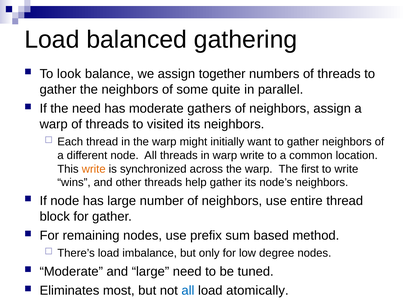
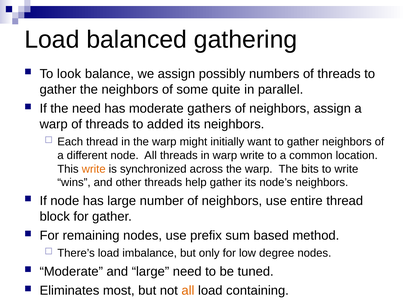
together: together -> possibly (222, 74)
visited: visited -> added (165, 124)
first: first -> bits (310, 169)
all colour: blue -> orange (188, 290)
atomically: atomically -> containing (257, 290)
